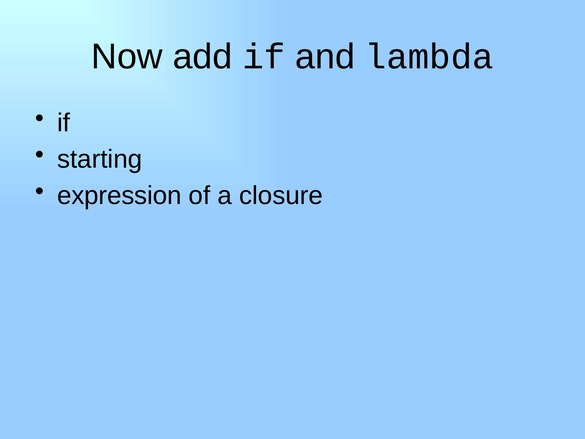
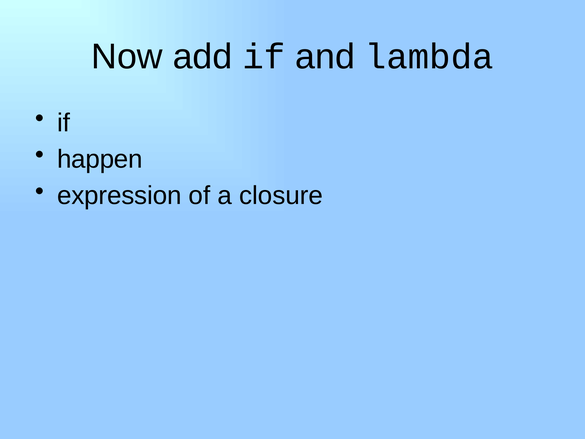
starting: starting -> happen (100, 159)
